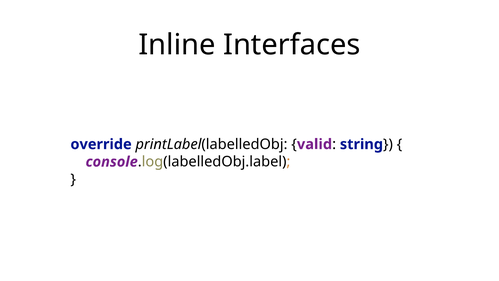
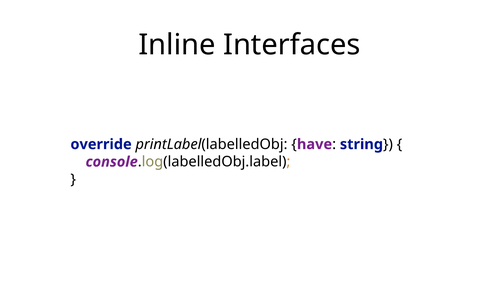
valid: valid -> have (315, 144)
